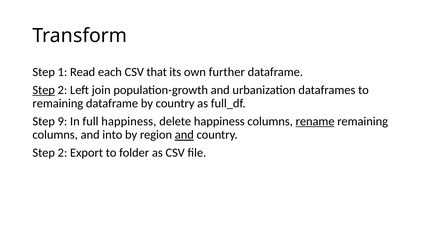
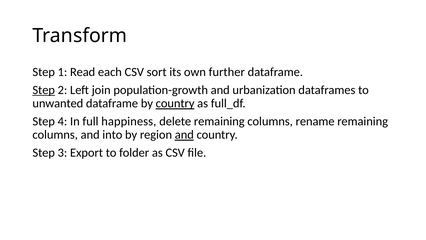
that: that -> sort (157, 72)
remaining: remaining -> unwanted (58, 103)
country underline: none -> present (175, 103)
9: 9 -> 4 (62, 121)
delete happiness: happiness -> remaining (219, 121)
rename underline: present -> none (315, 121)
2: 2 -> 3 (62, 152)
